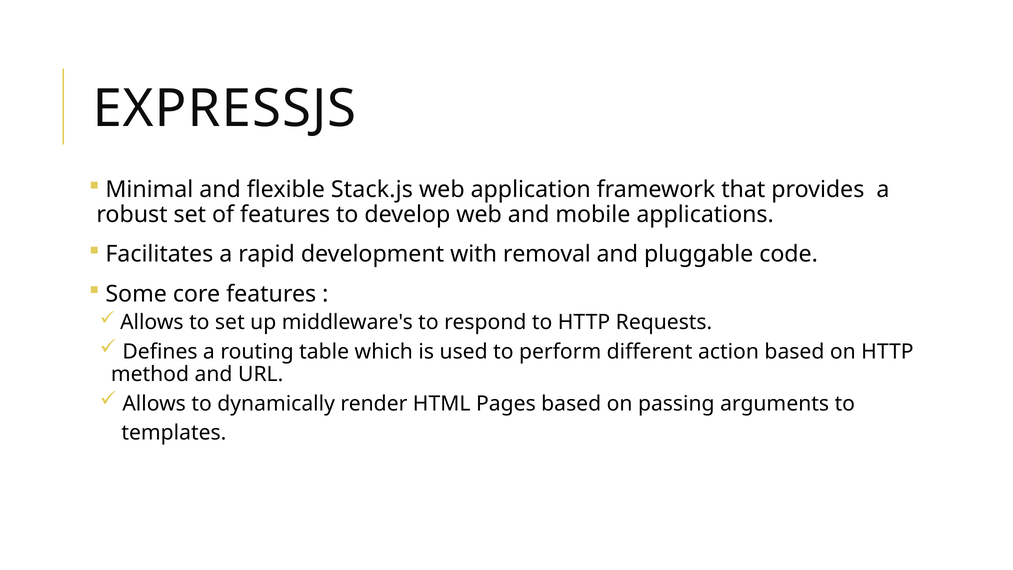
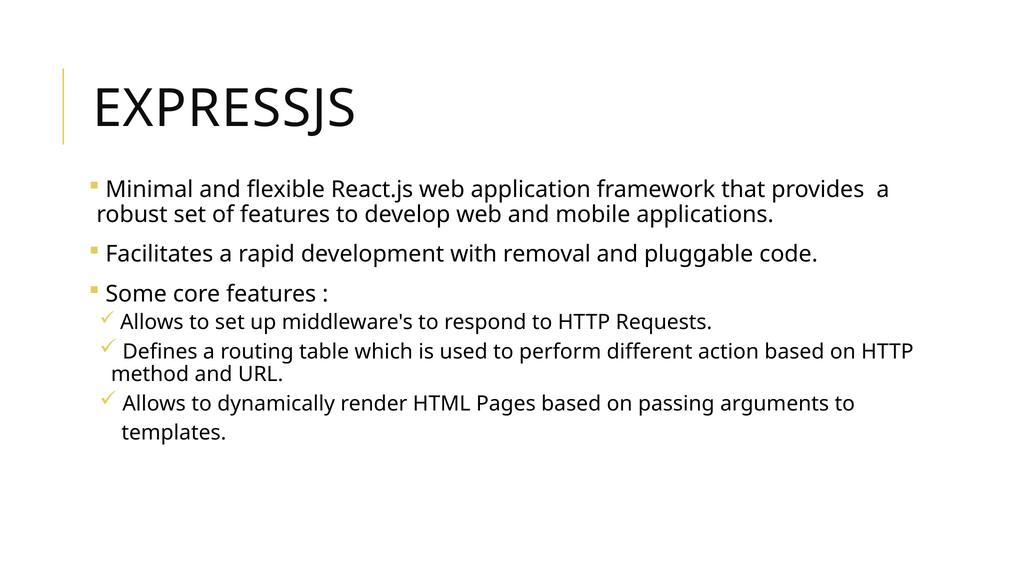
Stack.js: Stack.js -> React.js (372, 189)
